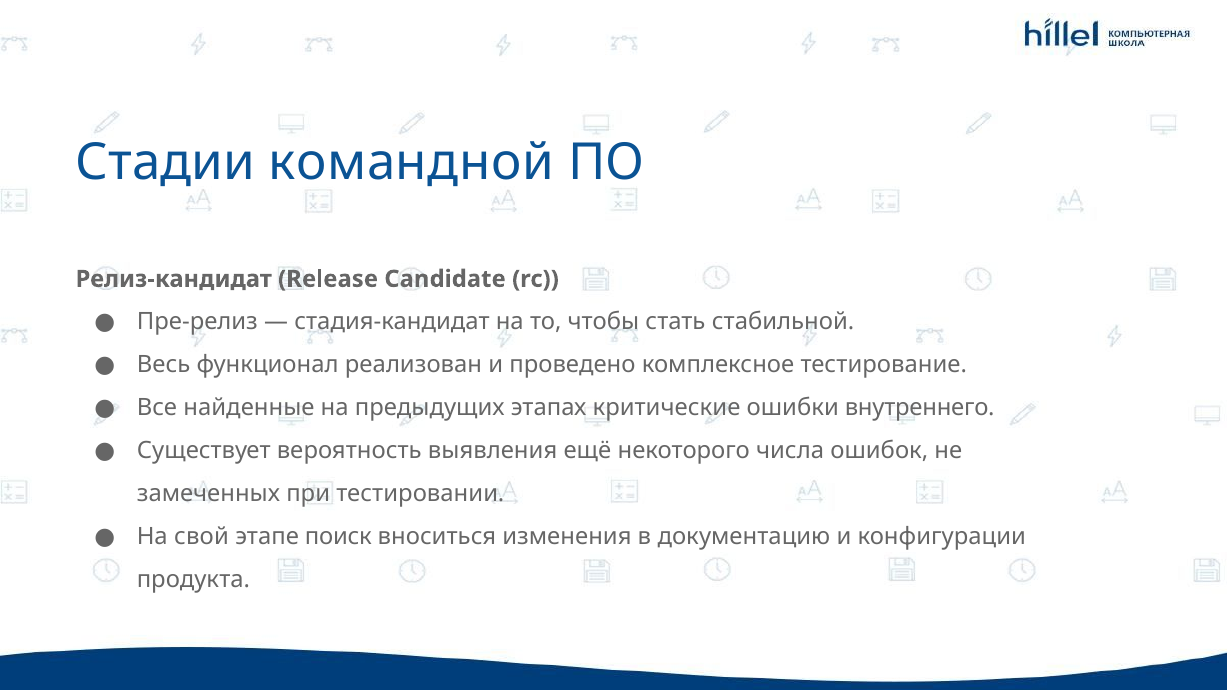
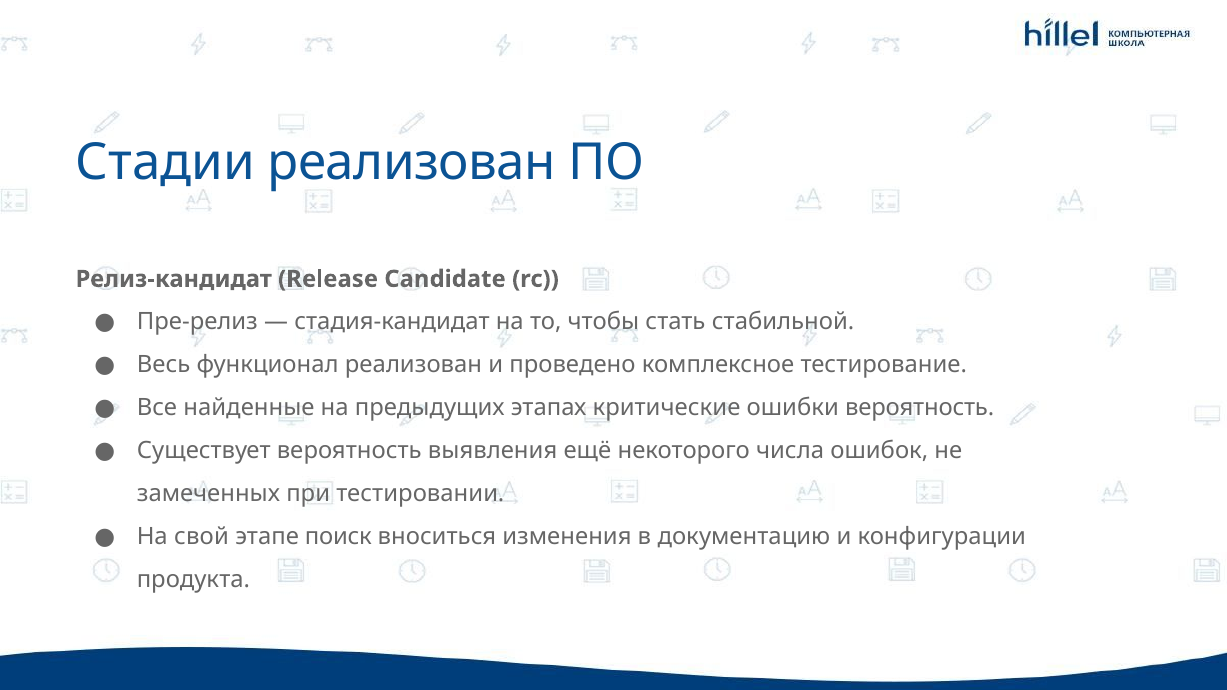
Стадии командной: командной -> реализован (412, 163)
ошибки внутреннего: внутреннего -> вероятность (920, 408)
